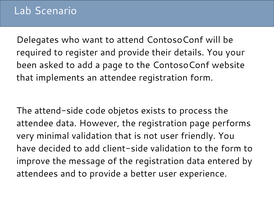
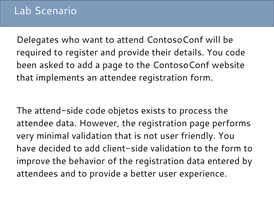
You your: your -> code (235, 52)
message: message -> behavior (87, 161)
